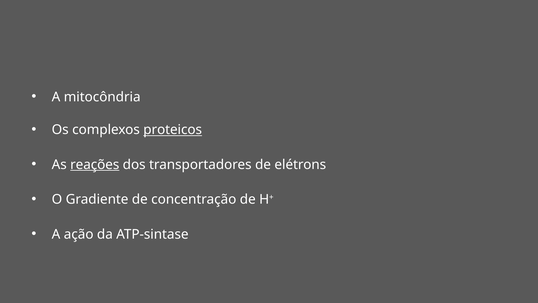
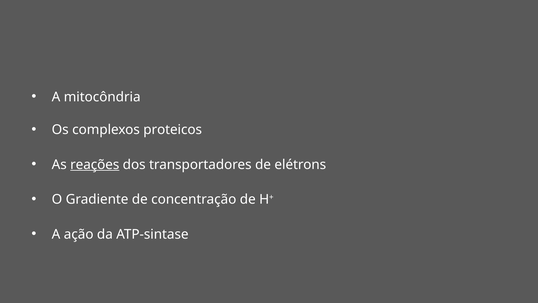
proteicos underline: present -> none (173, 130)
